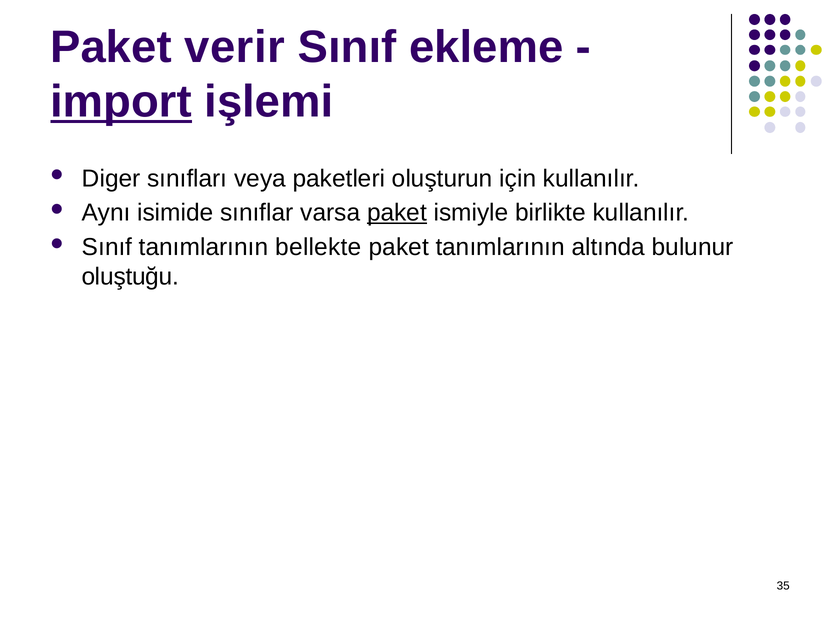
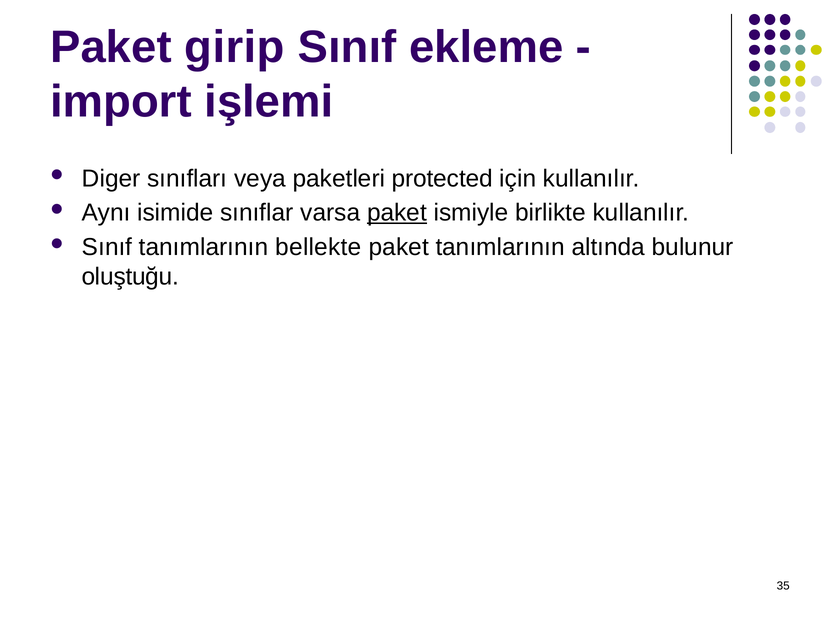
verir: verir -> girip (235, 47)
import underline: present -> none (121, 102)
oluşturun: oluşturun -> protected (442, 179)
